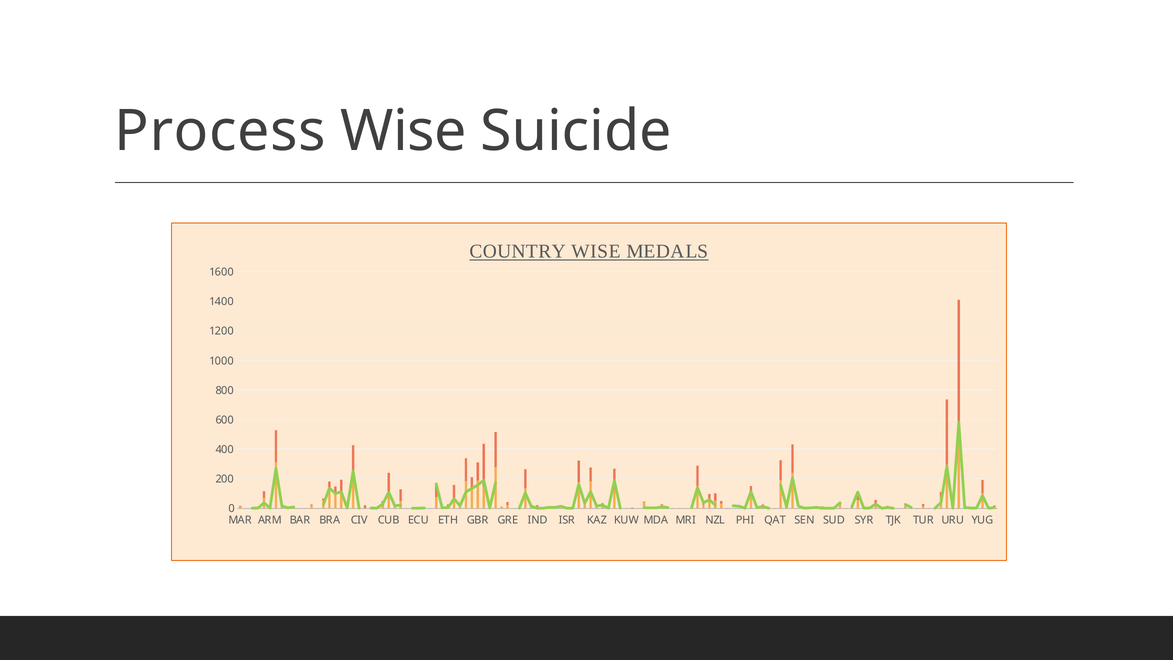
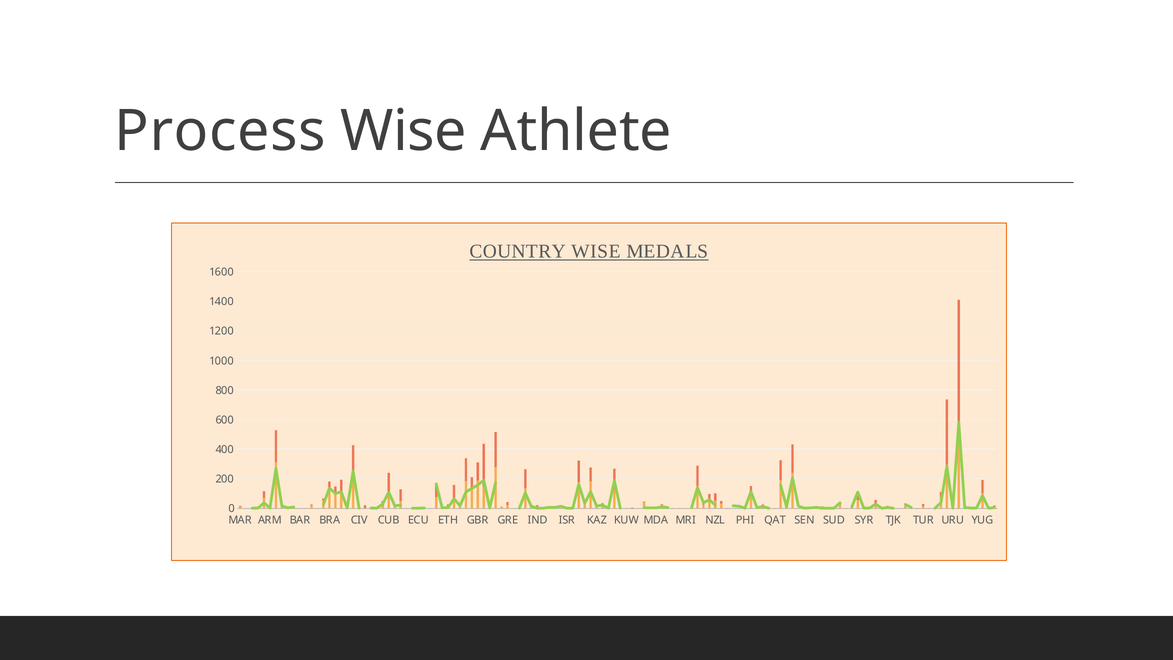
Suicide: Suicide -> Athlete (576, 131)
